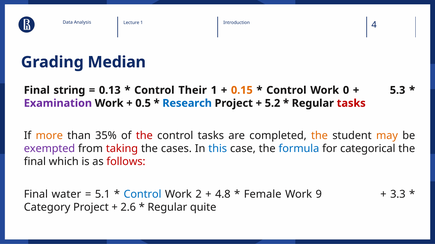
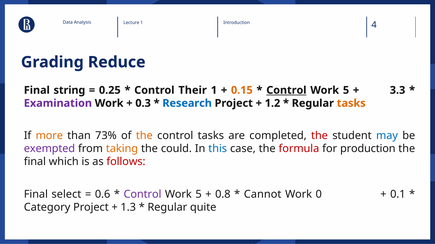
Median: Median -> Reduce (117, 62)
0.13: 0.13 -> 0.25 (110, 90)
Control underline: none -> present (286, 90)
0: 0 -> 5 (346, 90)
5.3: 5.3 -> 3.3 (398, 90)
0.5: 0.5 -> 0.3 (143, 103)
5.2: 5.2 -> 1.2 (273, 103)
tasks colour: red -> orange (351, 103)
35%: 35% -> 73% (106, 136)
the colour: red -> orange (144, 136)
the colour: orange -> red (319, 136)
may colour: orange -> blue (387, 136)
taking colour: red -> orange (122, 149)
cases: cases -> could (176, 149)
formula colour: blue -> red (299, 149)
categorical: categorical -> production (368, 149)
water: water -> select (66, 195)
5.1: 5.1 -> 0.6 (103, 195)
Control colour: blue -> purple (142, 195)
2: 2 -> 5 (199, 195)
4.8: 4.8 -> 0.8 (223, 195)
Female: Female -> Cannot (263, 195)
9: 9 -> 0 (319, 195)
3.3: 3.3 -> 0.1 (398, 195)
2.6: 2.6 -> 1.3 (128, 208)
